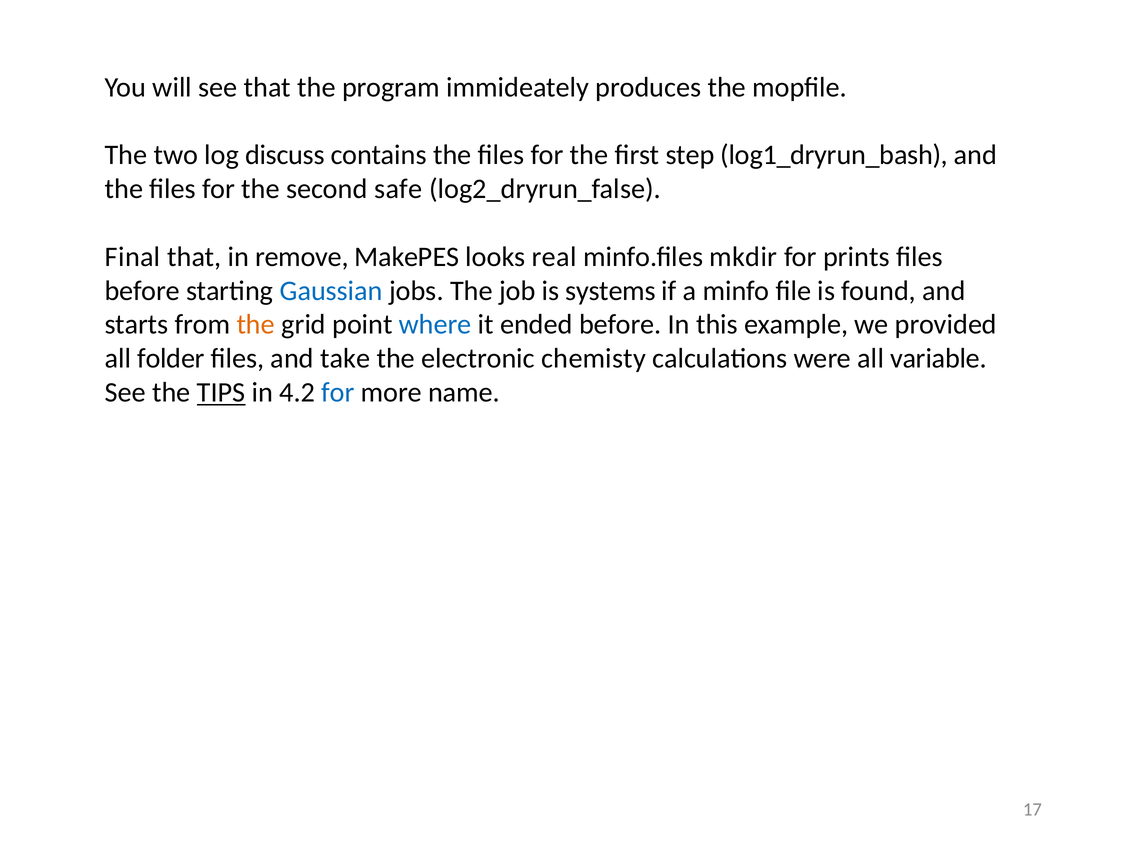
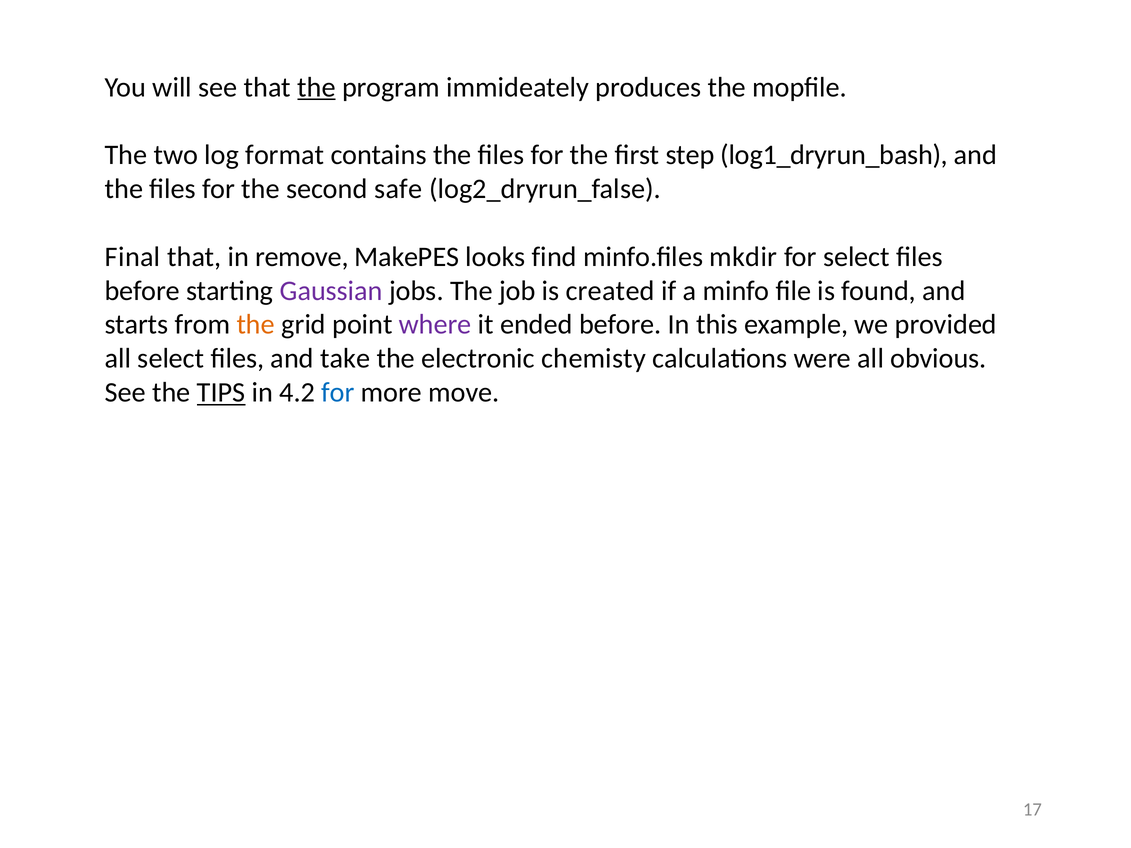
the underline: none -> present (316, 87)
discuss: discuss -> format (285, 155)
real: real -> find (554, 257)
for prints: prints -> select (856, 257)
Gaussian colour: blue -> purple (331, 291)
systems: systems -> created (610, 291)
where colour: blue -> purple (435, 325)
all folder: folder -> select (171, 359)
variable: variable -> obvious (938, 359)
name: name -> move (464, 393)
